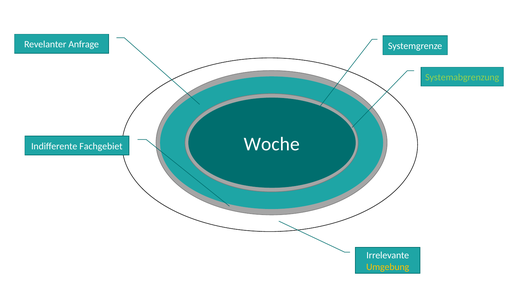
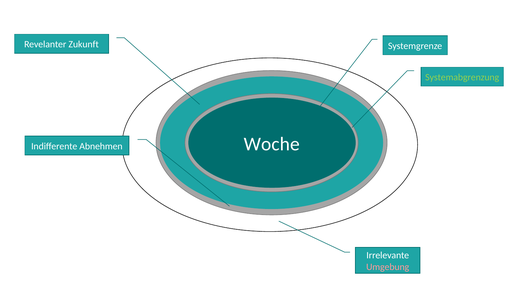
Anfrage: Anfrage -> Zukunft (84, 44)
Fachgebiet: Fachgebiet -> Abnehmen (101, 146)
Umgebung colour: yellow -> pink (388, 267)
